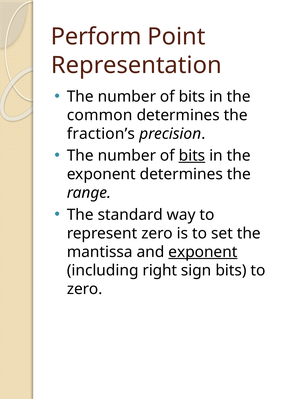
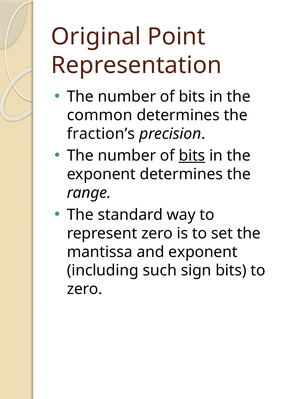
Perform: Perform -> Original (96, 37)
exponent underline: present -> none (203, 252)
right: right -> such (160, 270)
